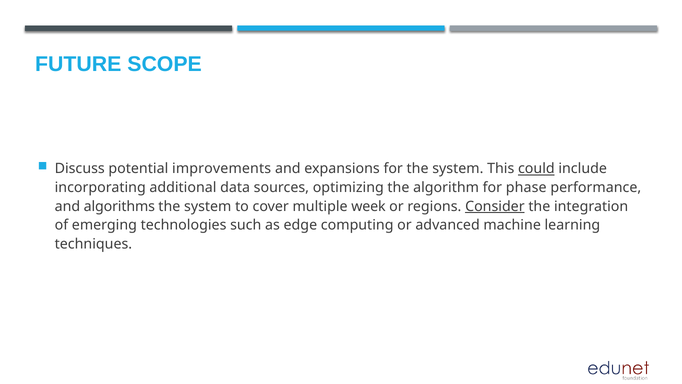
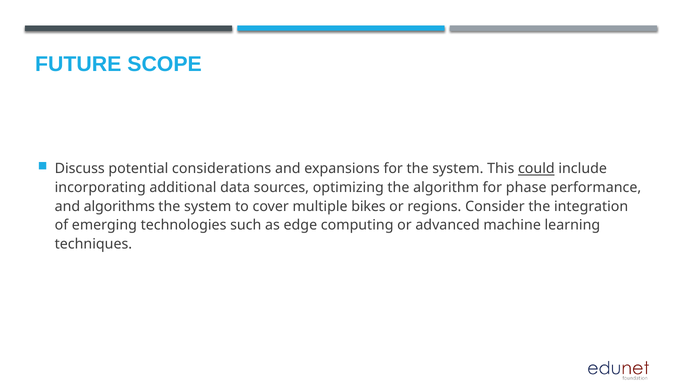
improvements: improvements -> considerations (222, 169)
week: week -> bikes (368, 206)
Consider underline: present -> none (495, 206)
